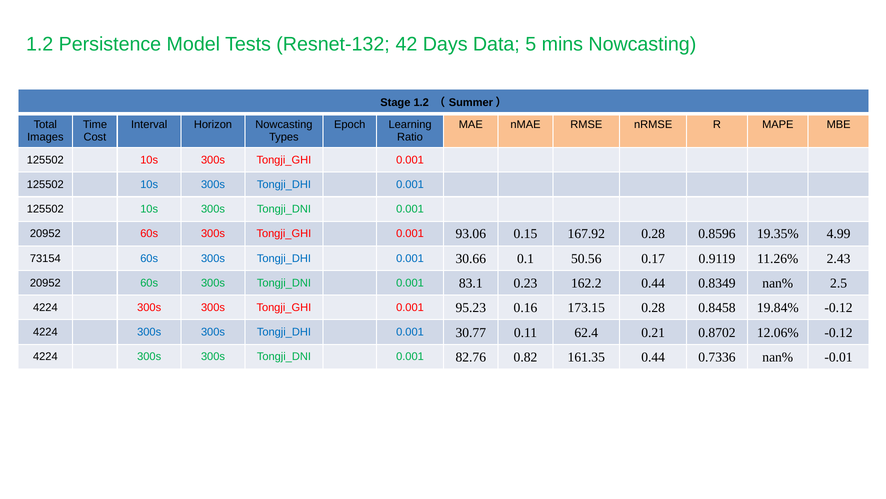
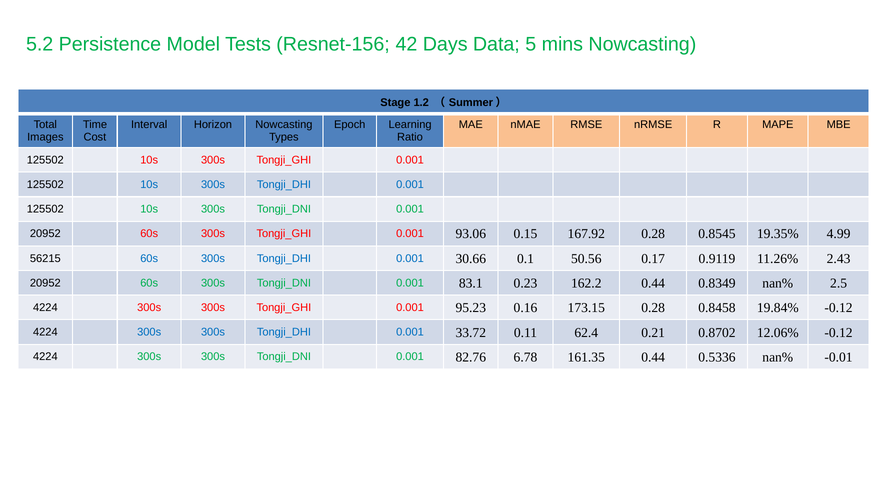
1.2: 1.2 -> 5.2 (40, 44)
Resnet-132: Resnet-132 -> Resnet-156 (333, 44)
0.8596: 0.8596 -> 0.8545 (717, 234)
73154: 73154 -> 56215 (45, 258)
30.77: 30.77 -> 33.72 (471, 332)
0.82: 0.82 -> 6.78 (525, 357)
0.7336: 0.7336 -> 0.5336 (717, 357)
